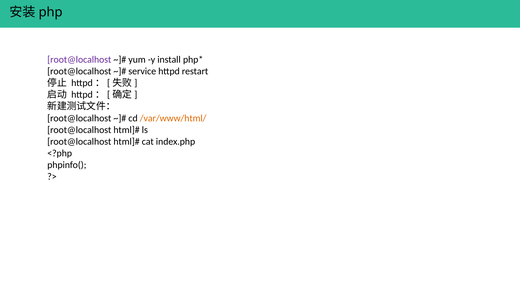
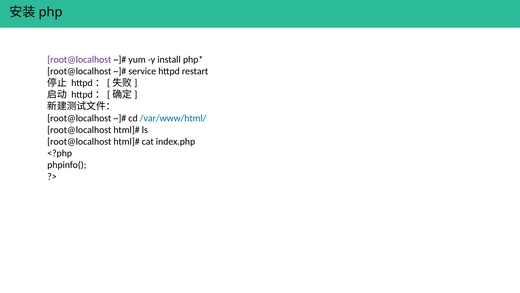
/var/www/html/ colour: orange -> blue (173, 118)
